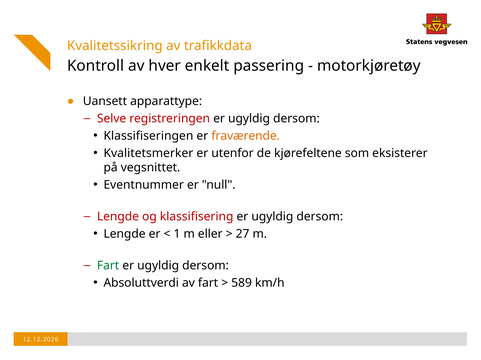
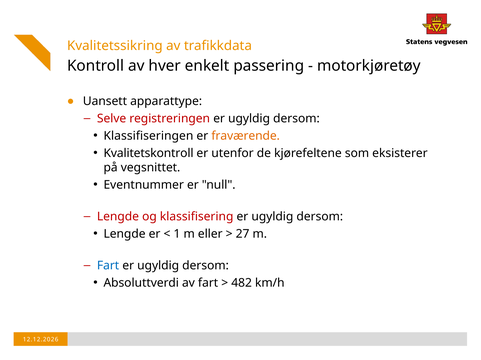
Kvalitetsmerker: Kvalitetsmerker -> Kvalitetskontroll (149, 153)
Fart colour: green -> blue (108, 266)
589: 589 -> 482 (242, 283)
